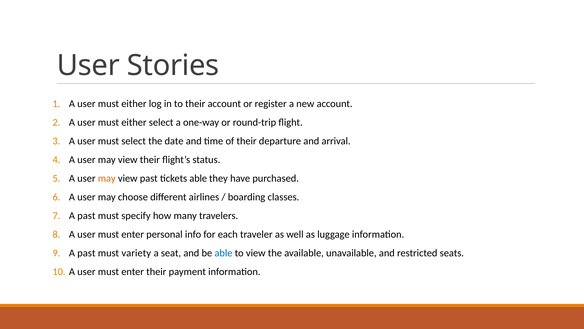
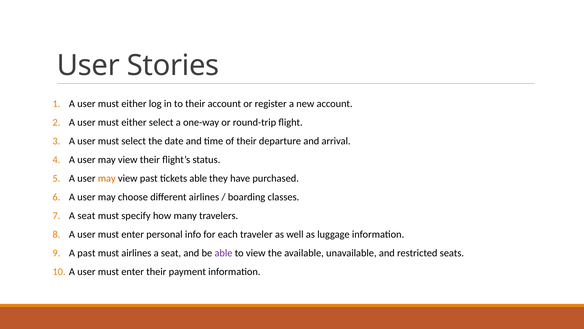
past: past -> seat (86, 215)
must variety: variety -> airlines (136, 253)
able colour: blue -> purple (223, 253)
